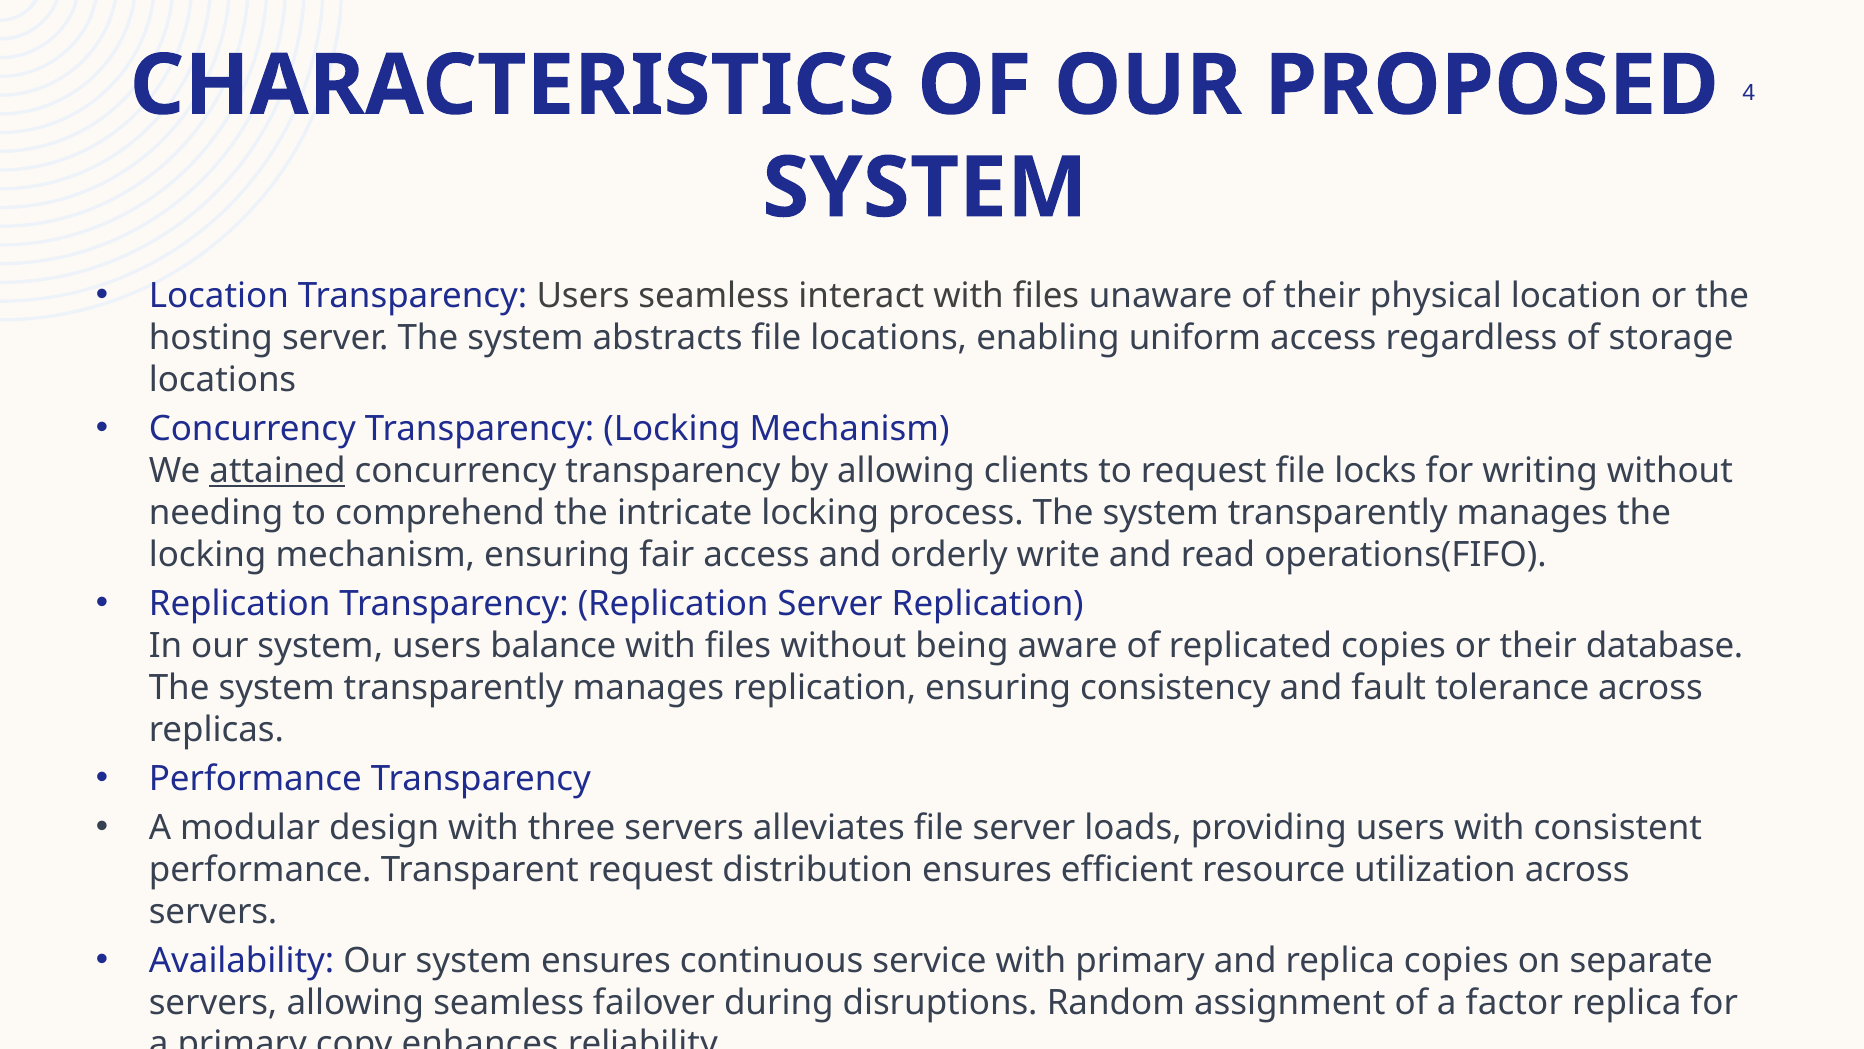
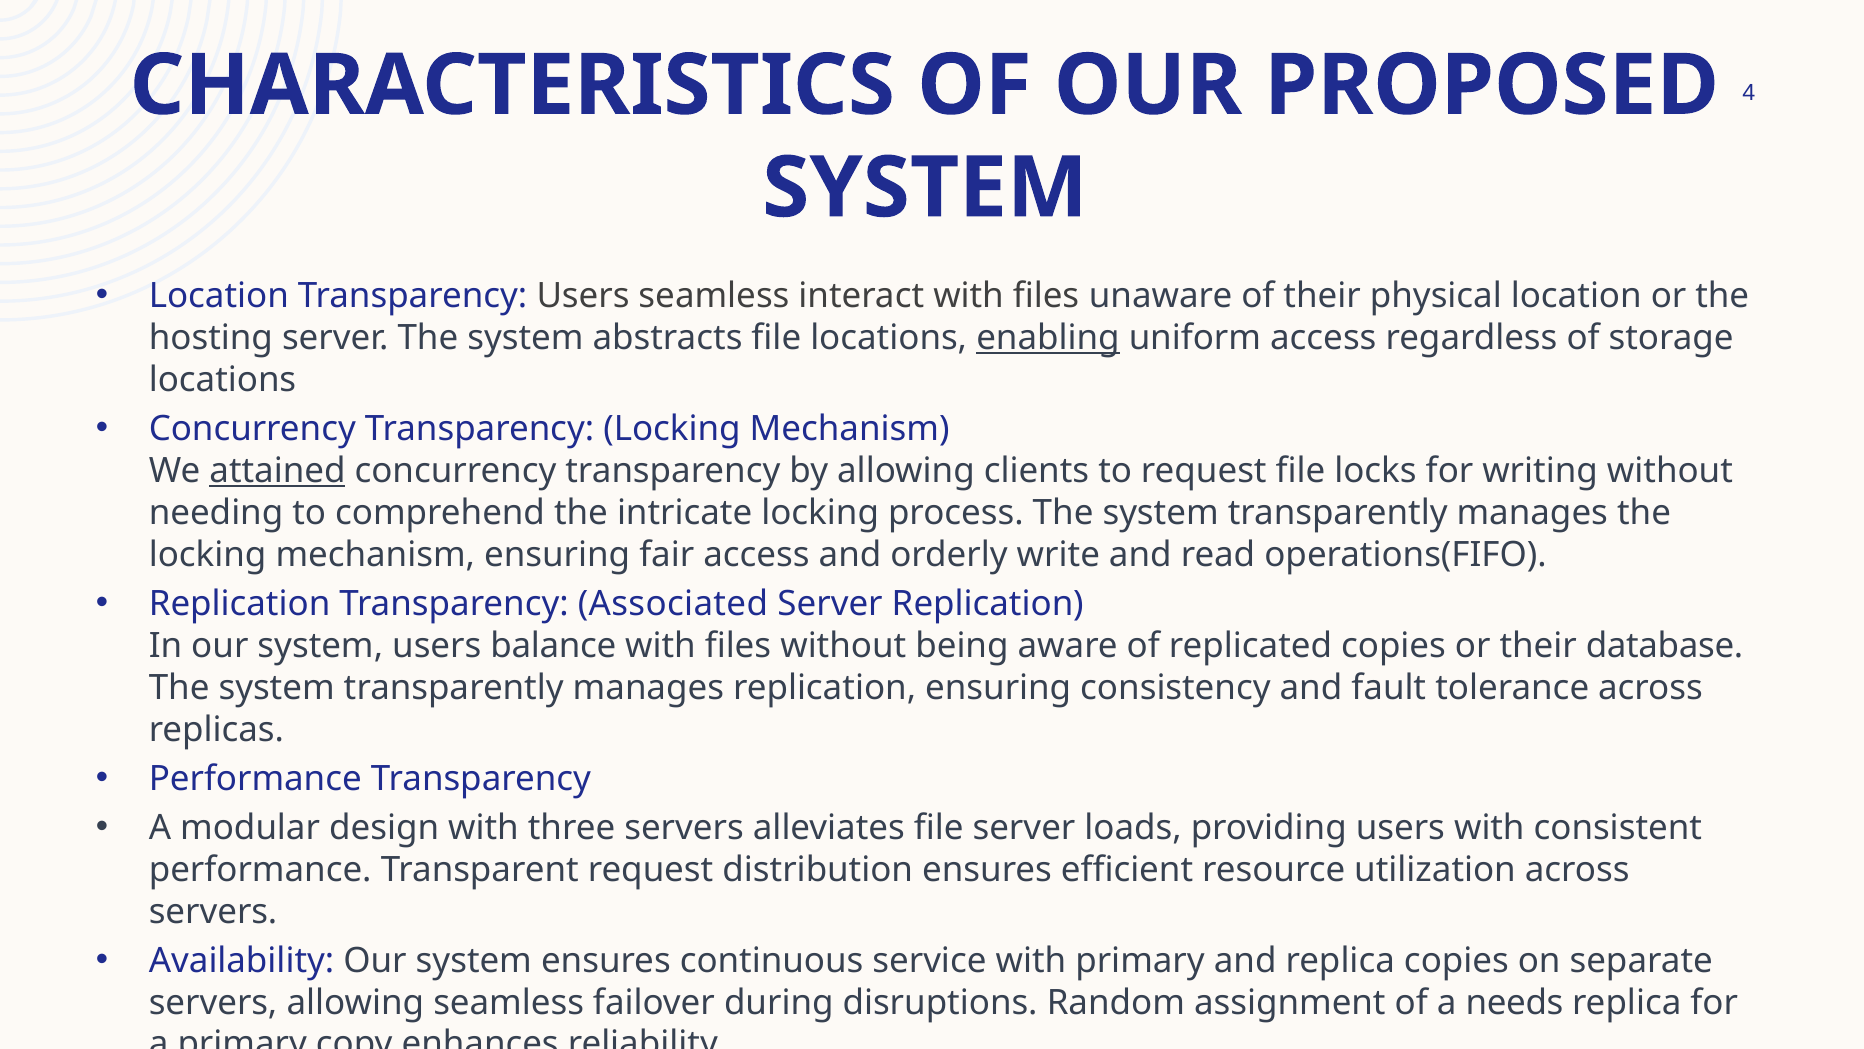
enabling underline: none -> present (1048, 338)
Transparency Replication: Replication -> Associated (673, 604)
factor: factor -> needs (1515, 1002)
